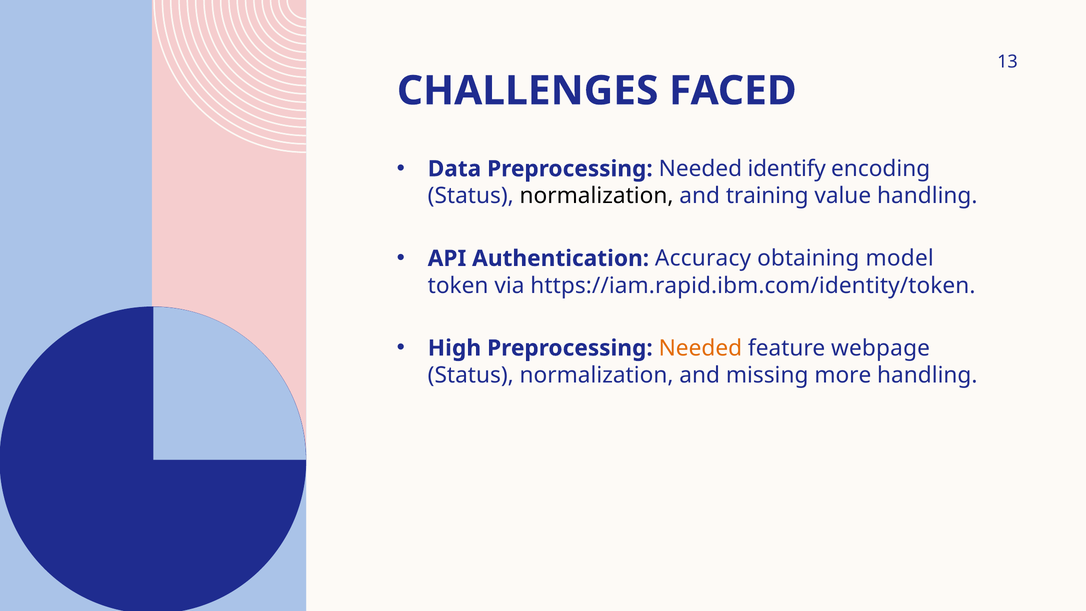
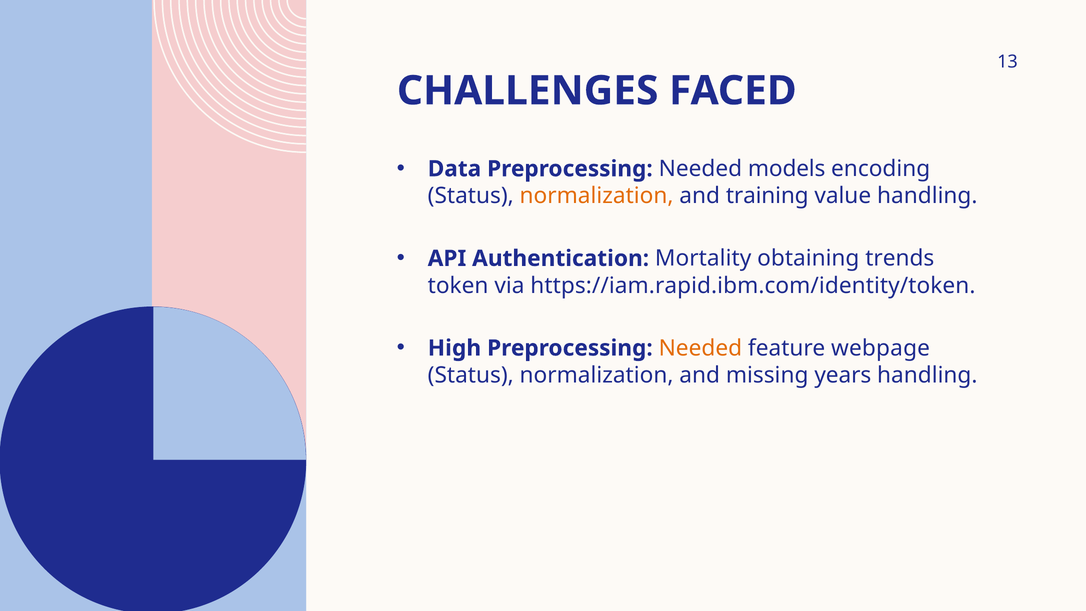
identify: identify -> models (787, 169)
normalization colour: black -> orange (597, 196)
Accuracy: Accuracy -> Mortality (703, 258)
model: model -> trends (900, 258)
more: more -> years (843, 375)
